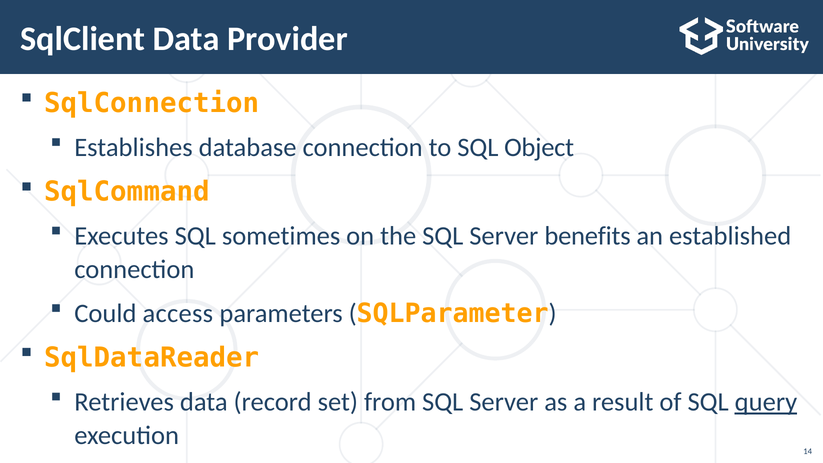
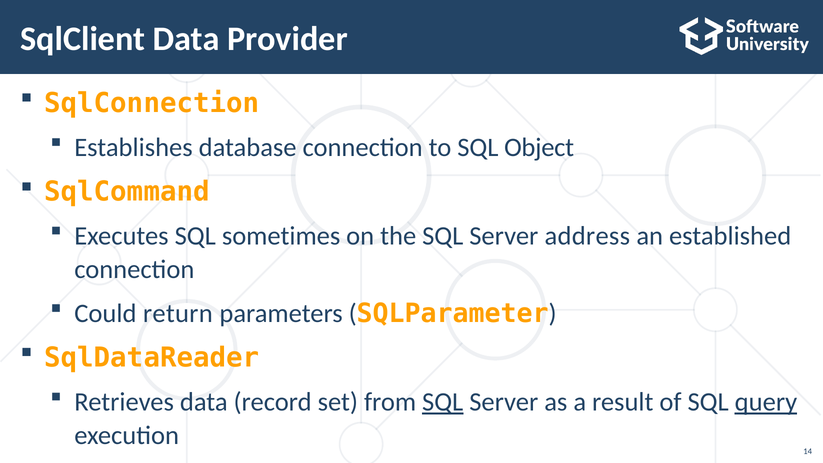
benefits: benefits -> address (587, 236)
access: access -> return (178, 313)
SQL underline: none -> present (443, 402)
